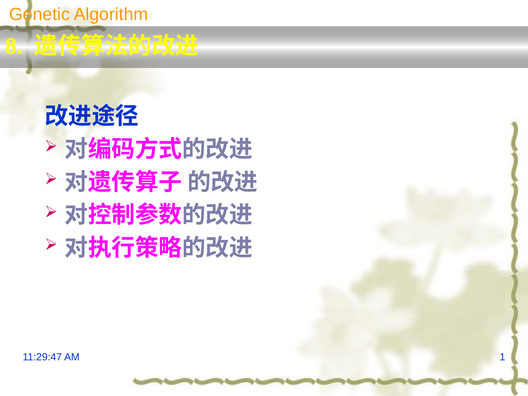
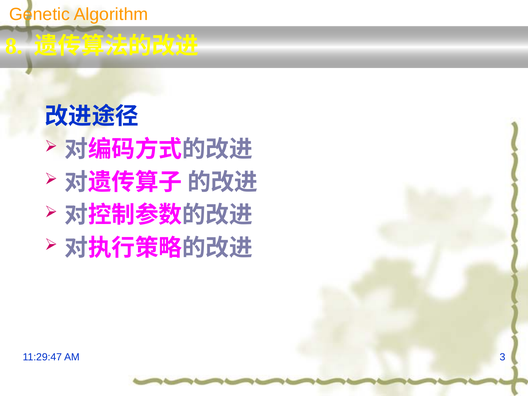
1: 1 -> 3 (502, 357)
